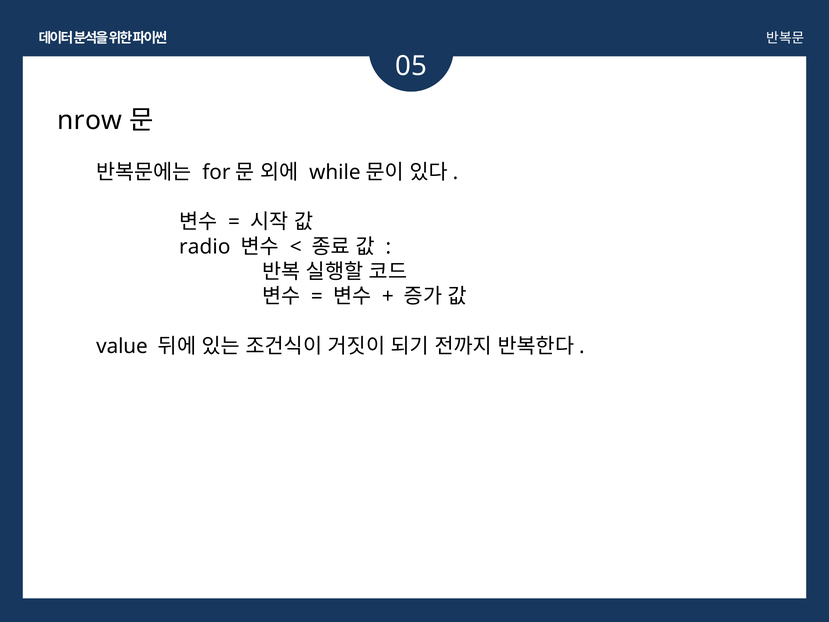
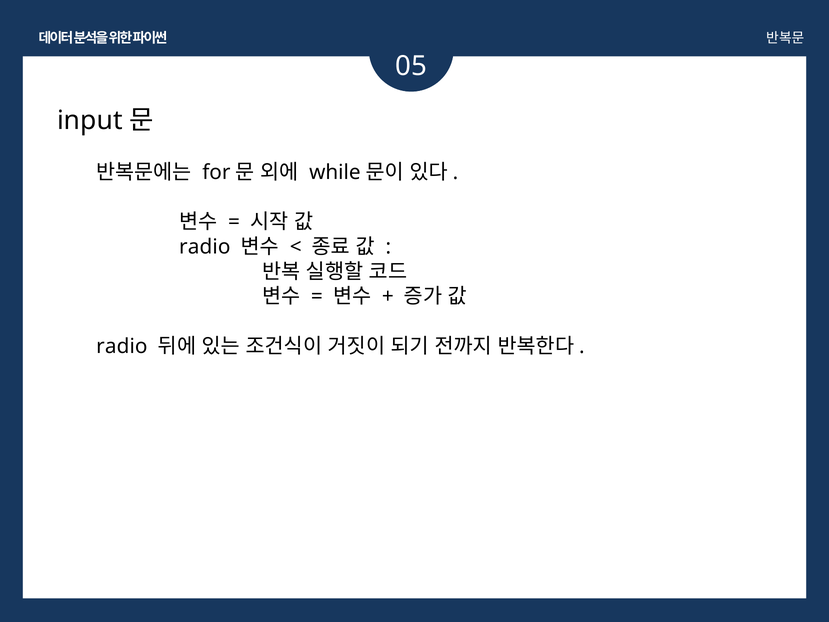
nrow: nrow -> input (90, 120)
value: value -> radio (122, 346)
